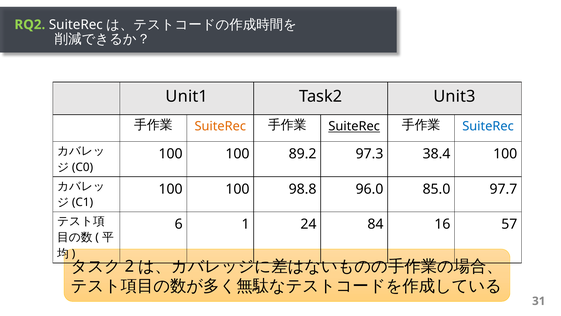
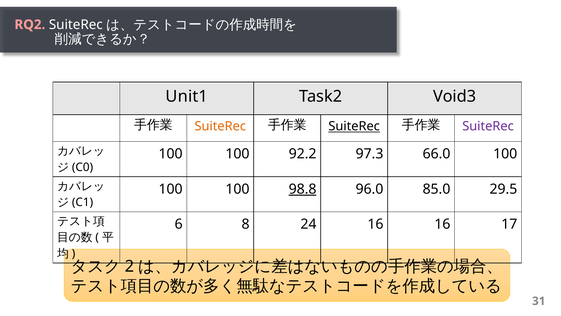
RQ2 colour: light green -> pink (30, 25)
Unit3: Unit3 -> Void3 (455, 96)
SuiteRec colour: blue -> purple (488, 126)
89.2: 89.2 -> 92.2 (303, 154)
38.4: 38.4 -> 66.0 (436, 154)
98.8 underline: none -> present (303, 189)
97.7: 97.7 -> 29.5 (503, 189)
1: 1 -> 8 (246, 224)
24 84: 84 -> 16 (375, 224)
57: 57 -> 17 (509, 224)
